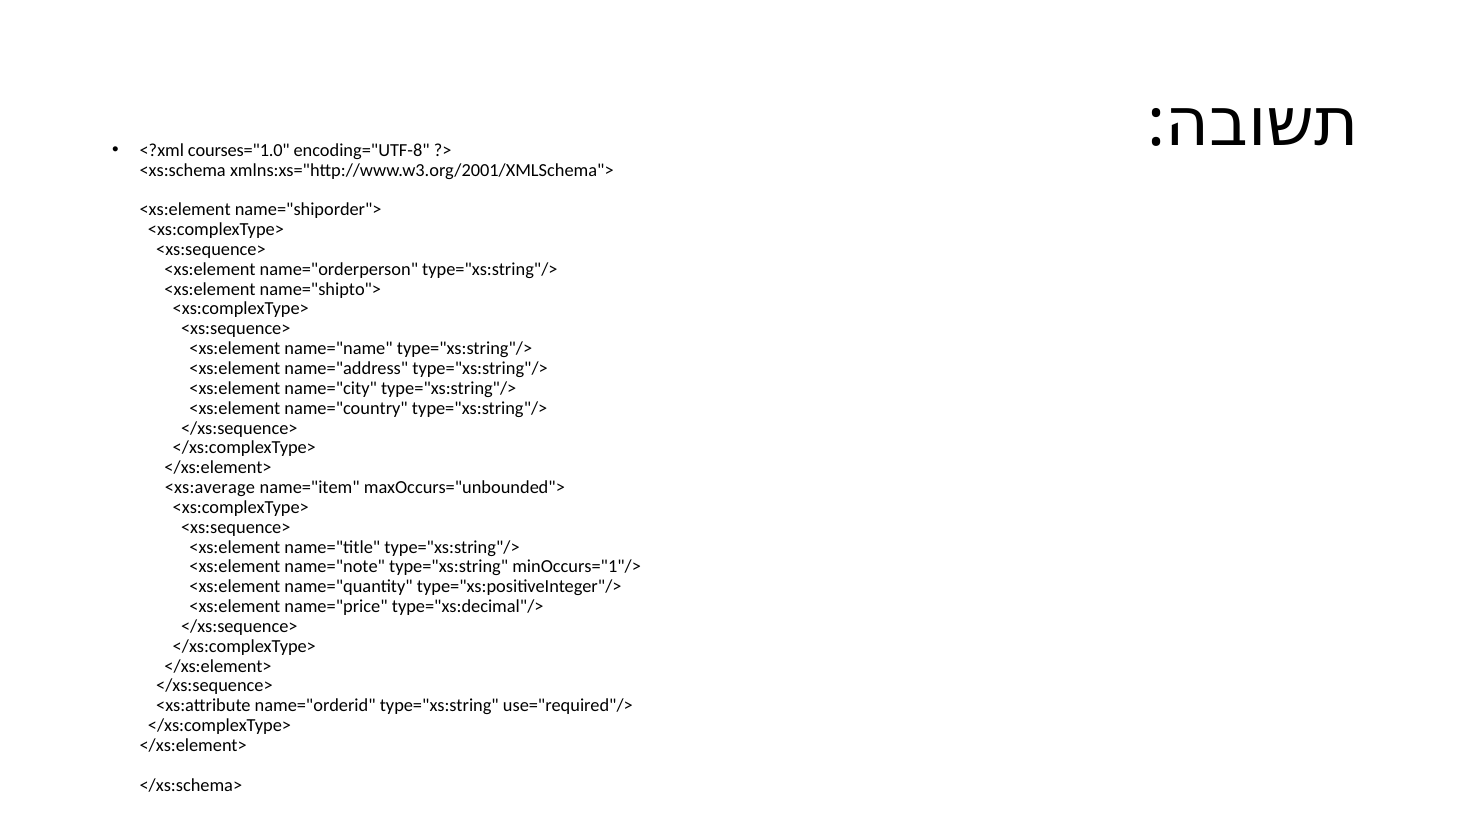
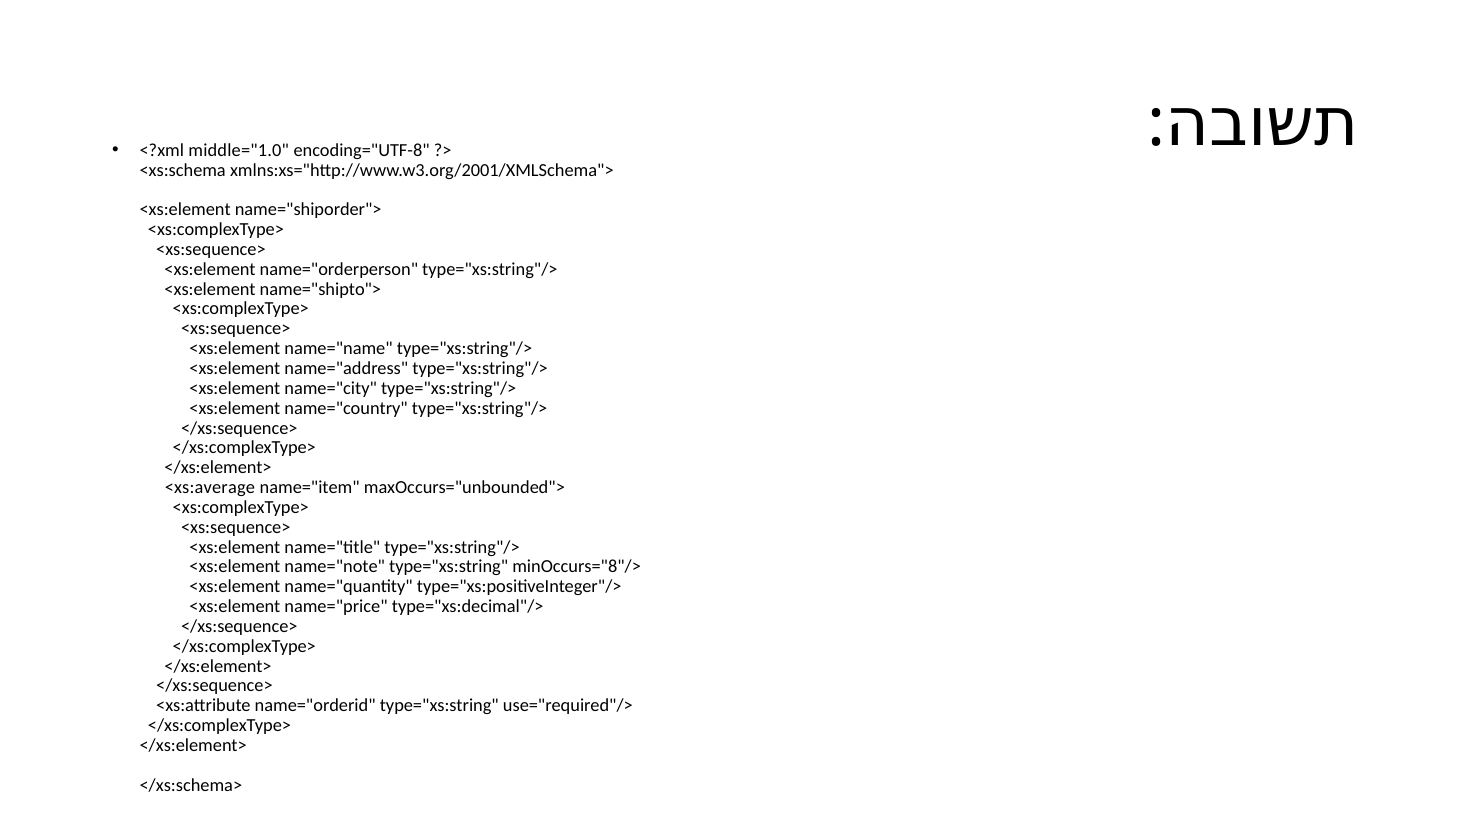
courses="1.0: courses="1.0 -> middle="1.0 (239, 150)
minOccurs="1"/>: minOccurs="1"/> -> minOccurs="8"/> (577, 567)
